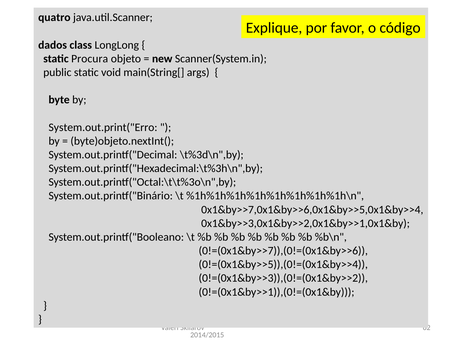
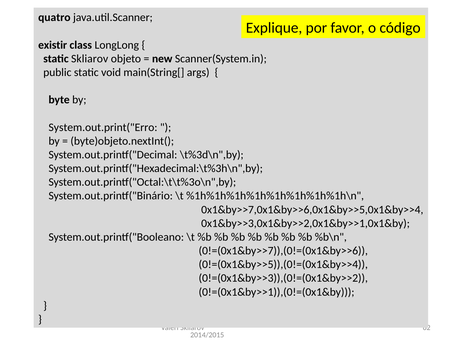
dados: dados -> existir (53, 45)
static Procura: Procura -> Skliarov (90, 59)
